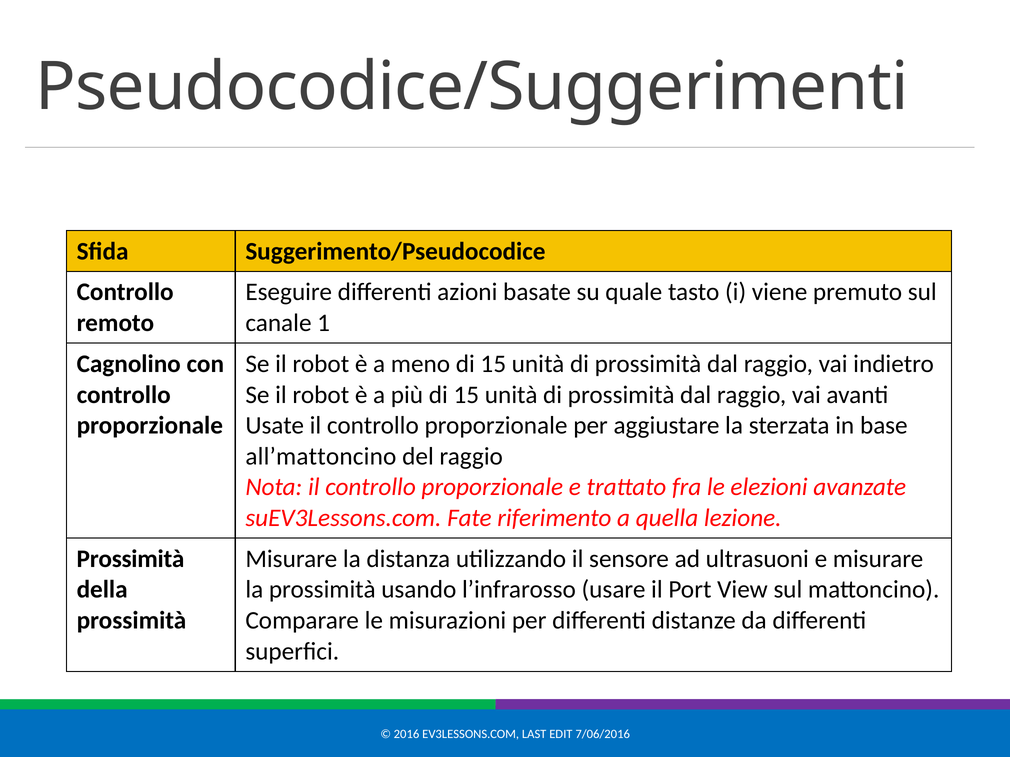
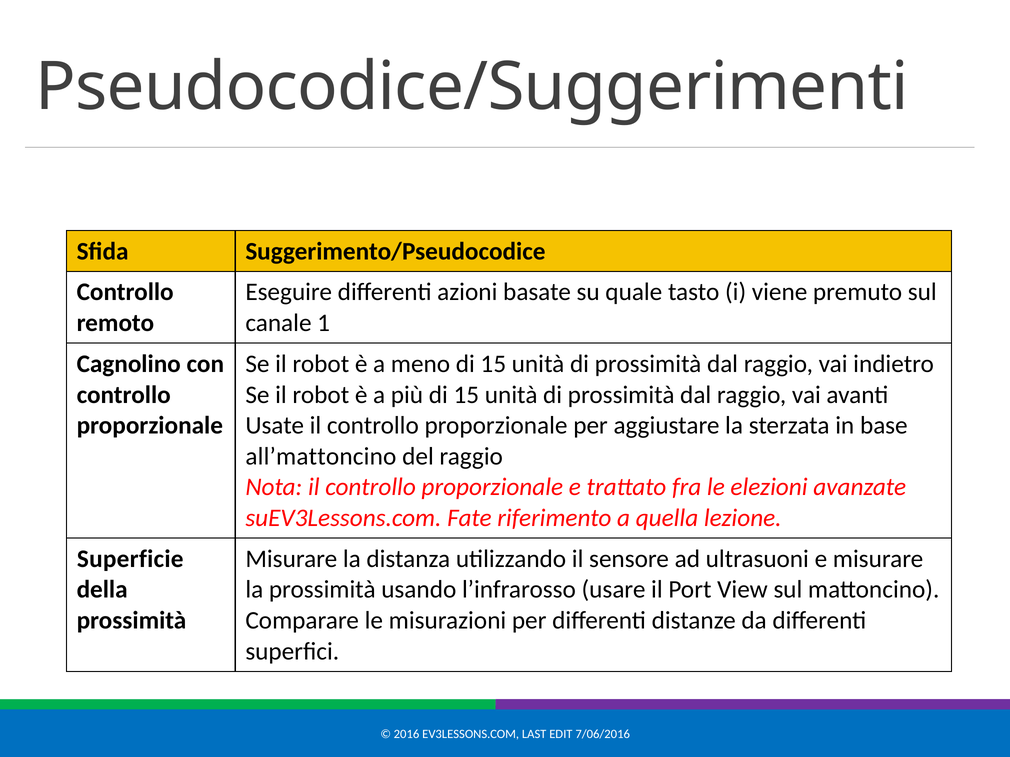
Prossimità: Prossimità -> Superficie (130, 559)
